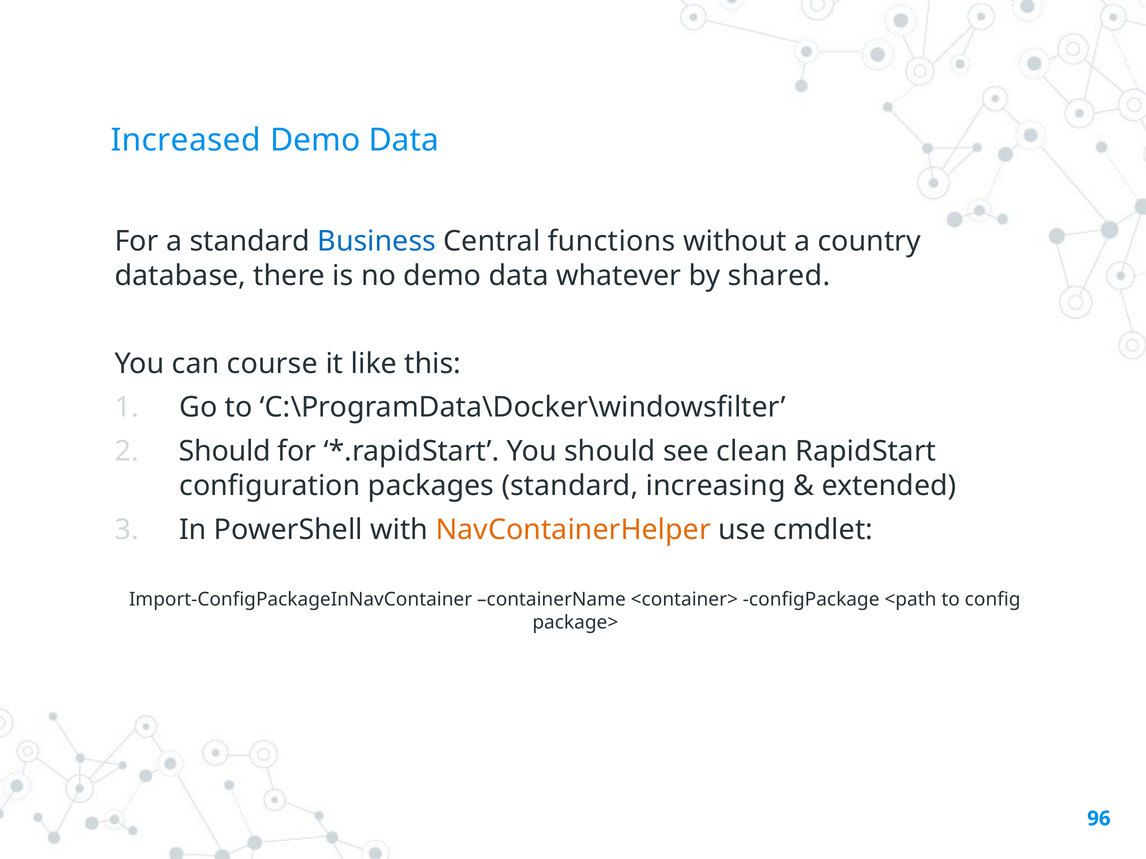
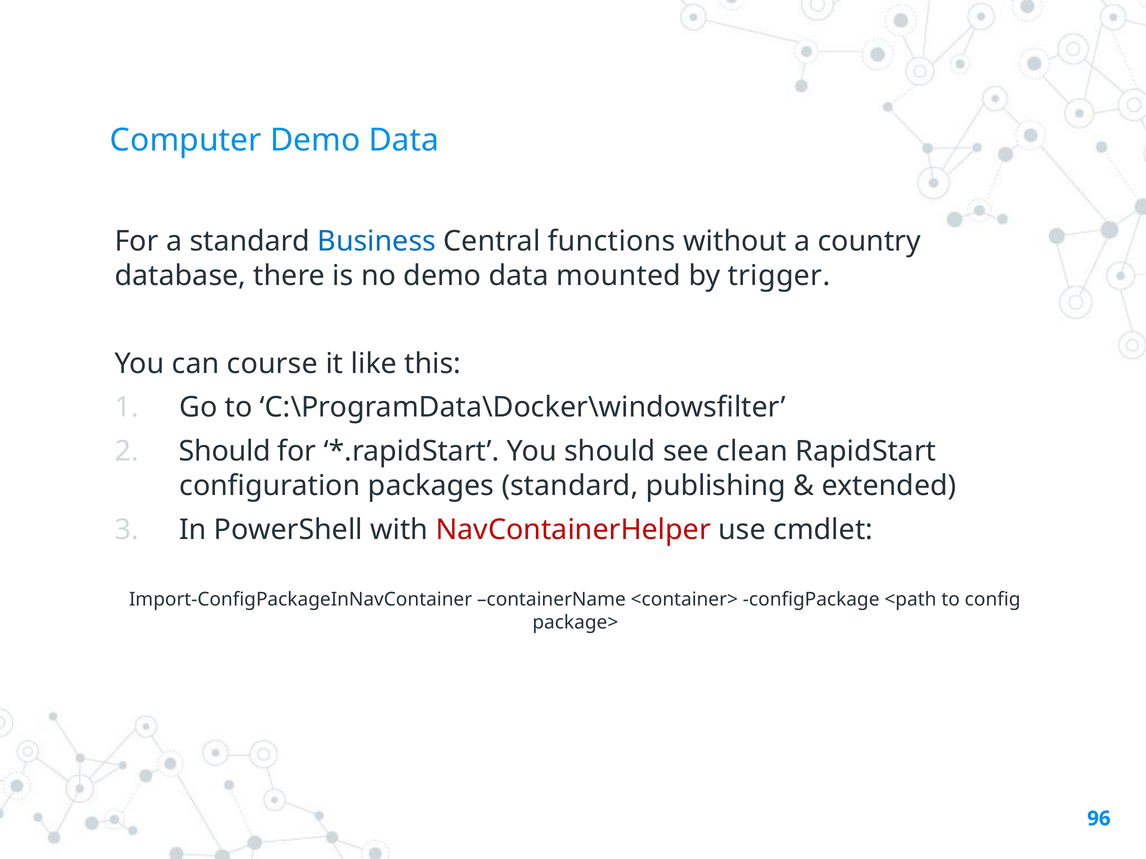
Increased: Increased -> Computer (186, 141)
whatever: whatever -> mounted (619, 276)
shared: shared -> trigger (779, 276)
increasing: increasing -> publishing (716, 486)
NavContainerHelper colour: orange -> red (573, 530)
